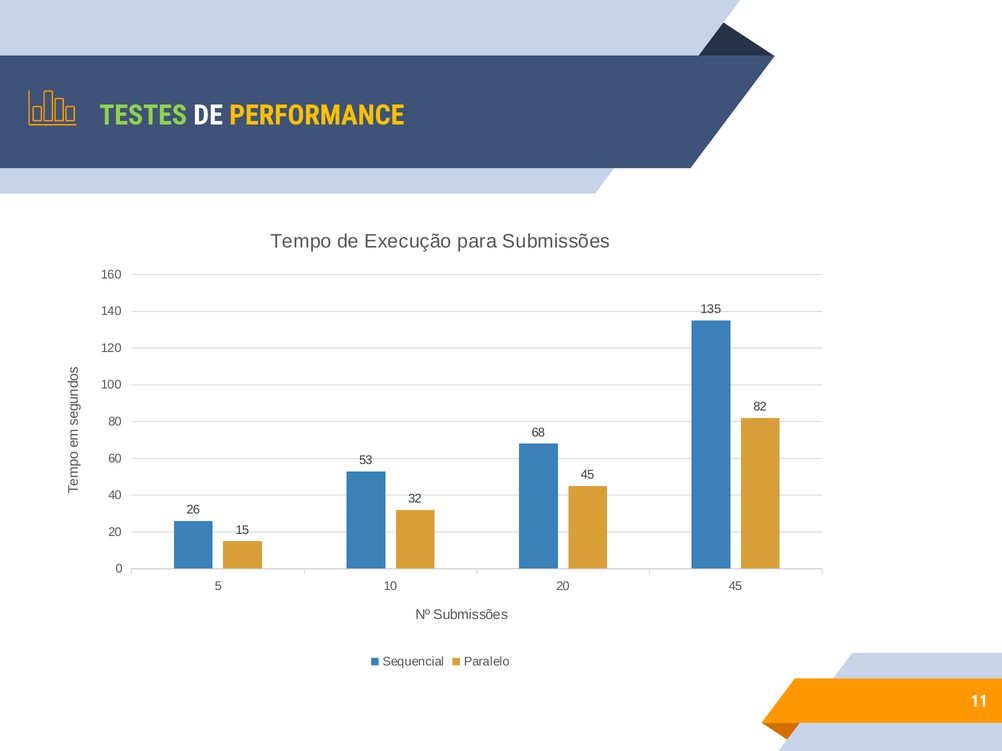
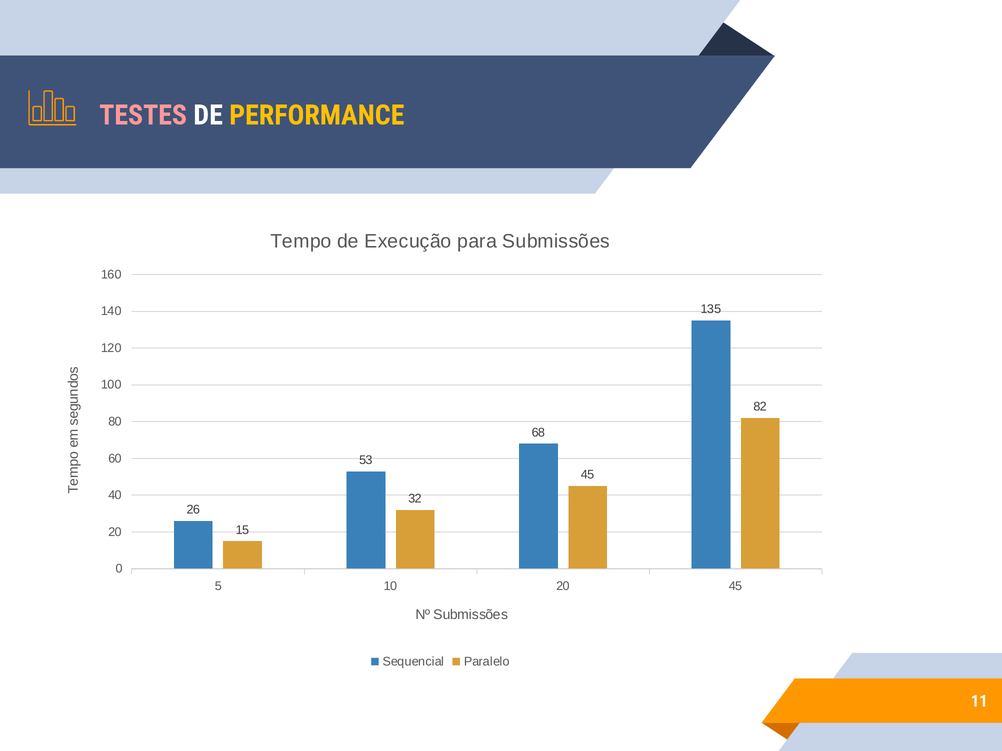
TESTES colour: light green -> pink (143, 115)
